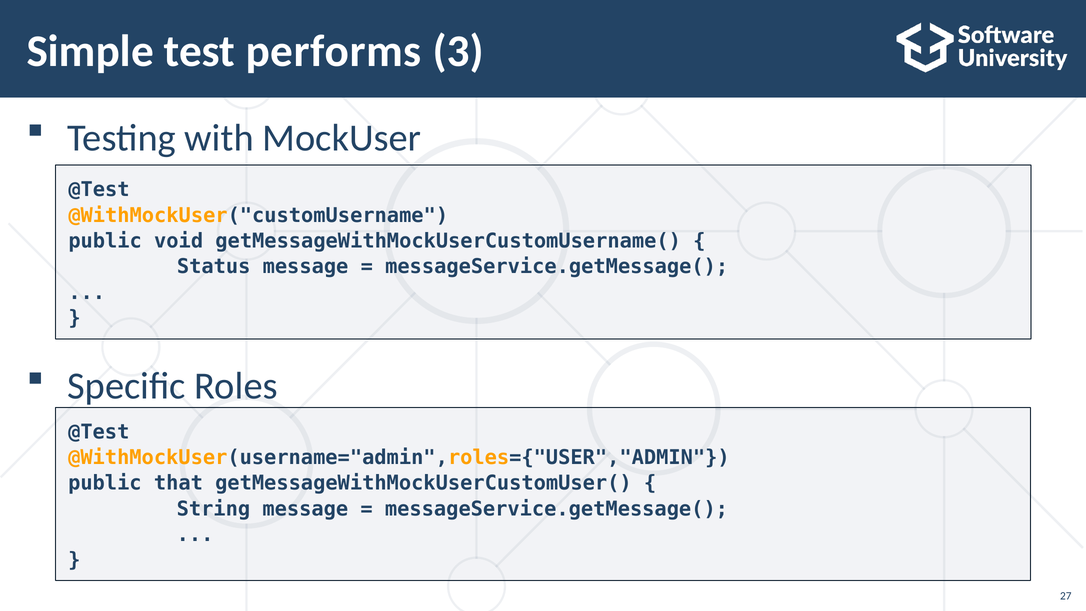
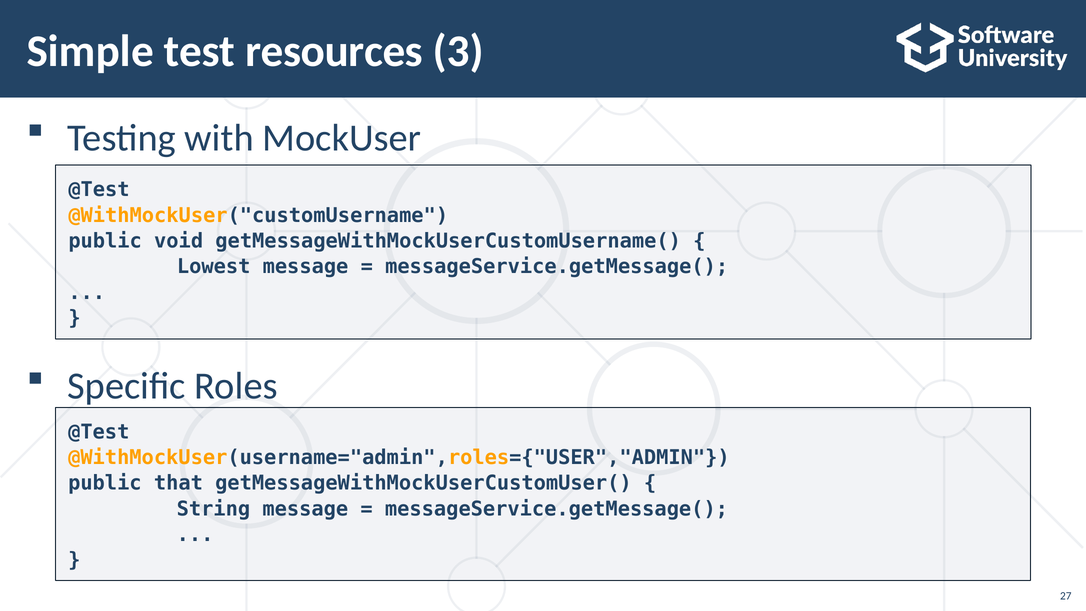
performs: performs -> resources (334, 51)
Status: Status -> Lowest (214, 267)
